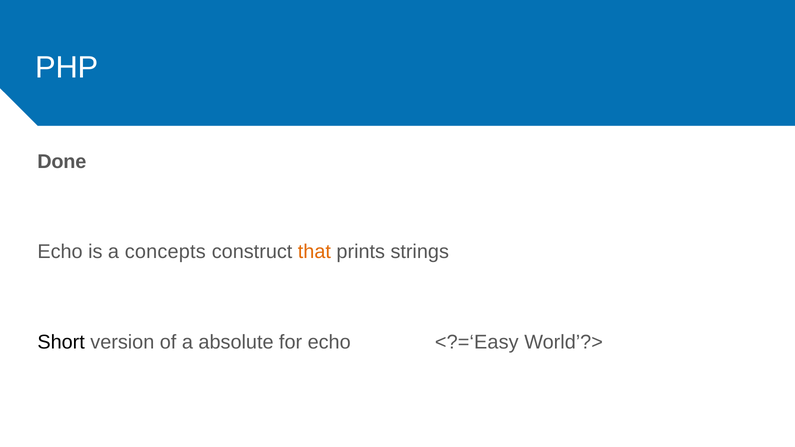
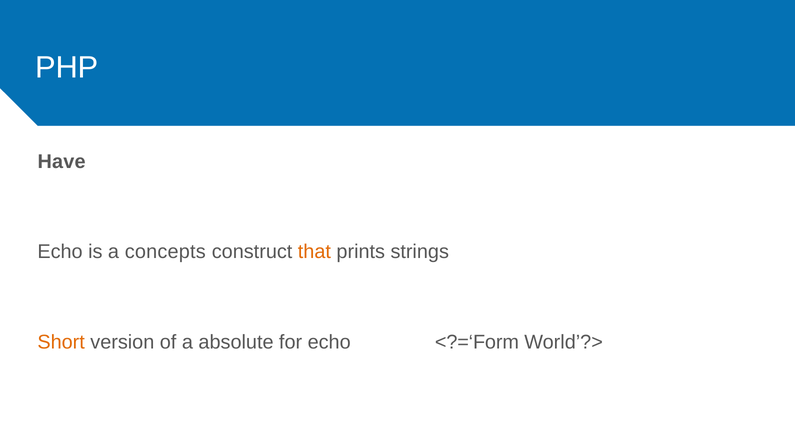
Done: Done -> Have (62, 162)
Short colour: black -> orange (61, 342)
<?=‘Easy: <?=‘Easy -> <?=‘Form (477, 342)
